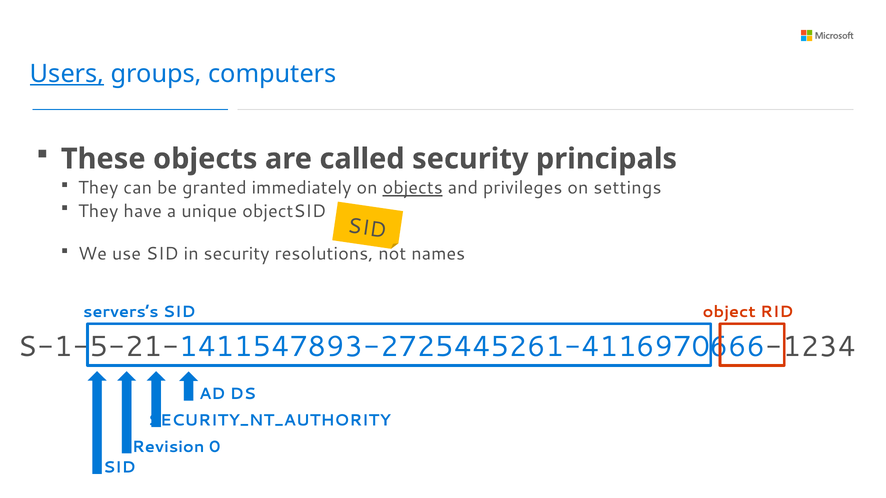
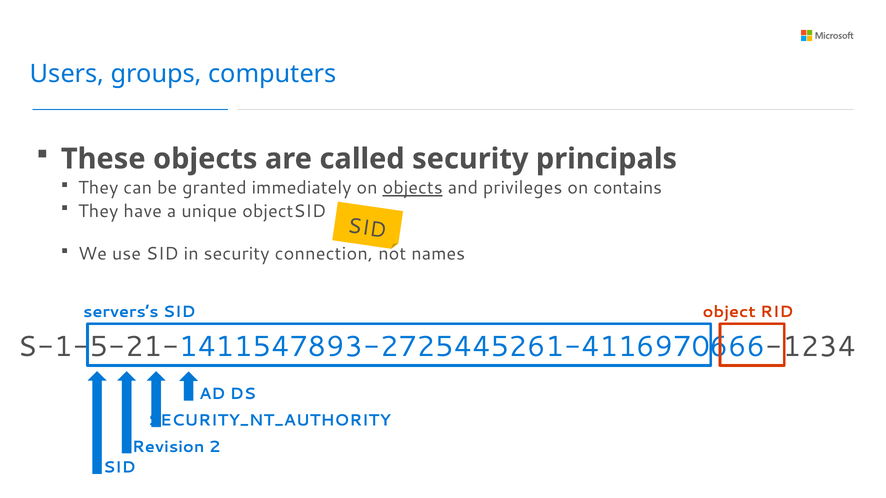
Users underline: present -> none (67, 74)
settings: settings -> contains (628, 188)
resolutions: resolutions -> connection (324, 254)
0: 0 -> 2 (215, 447)
